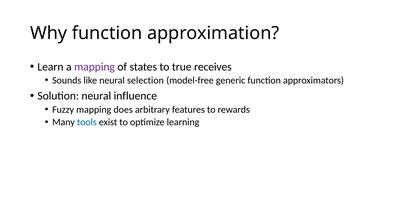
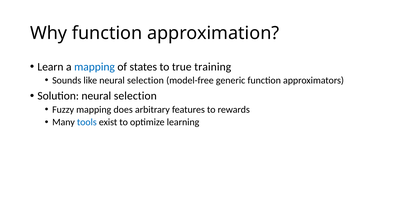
mapping colour: purple -> blue (95, 67)
receives: receives -> training (213, 67)
Solution neural influence: influence -> selection (135, 96)
